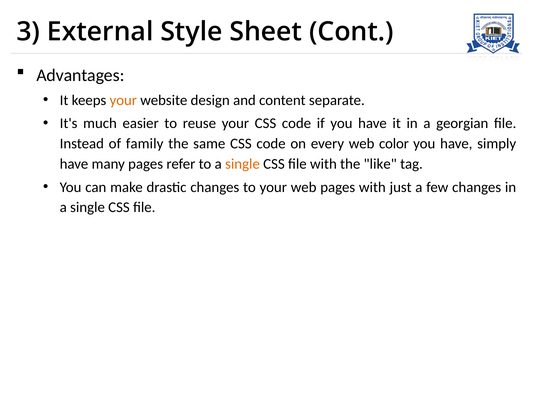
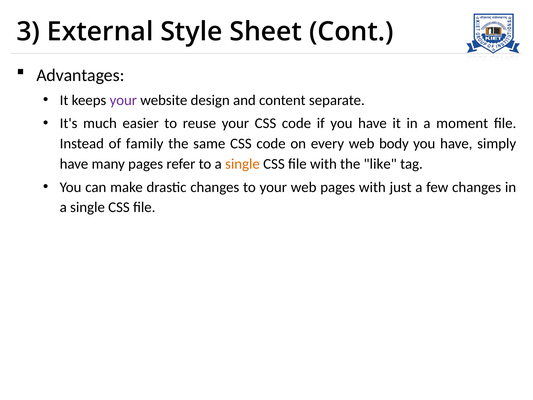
your colour: orange -> purple (123, 100)
georgian: georgian -> moment (462, 123)
color: color -> body (394, 144)
